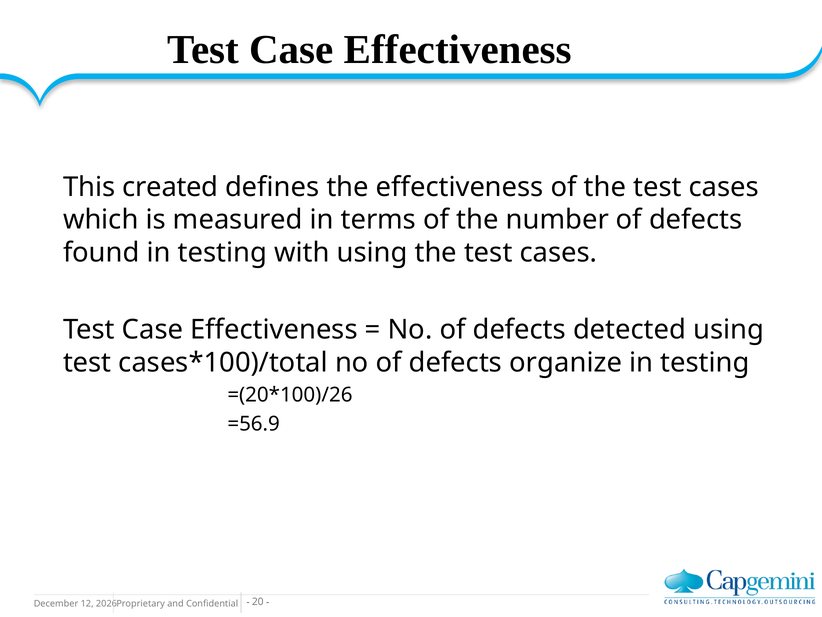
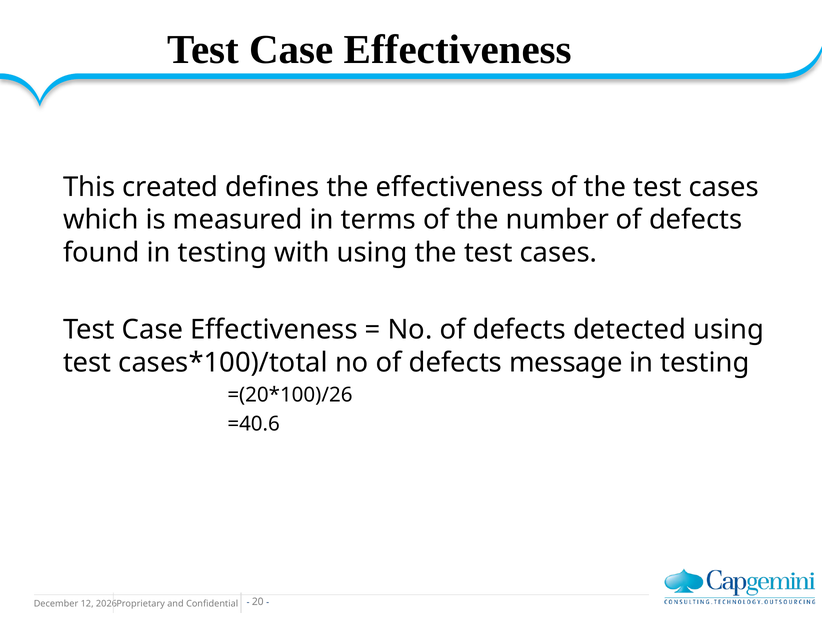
organize: organize -> message (566, 362)
=56.9: =56.9 -> =40.6 (254, 423)
